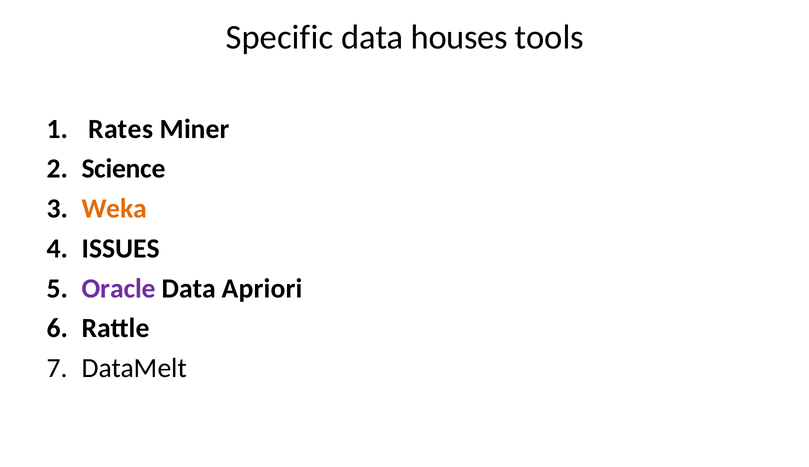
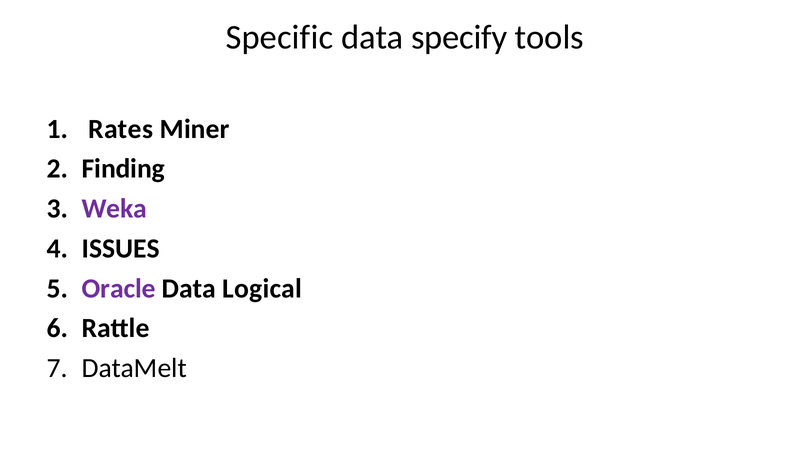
houses: houses -> specify (459, 38)
Science: Science -> Finding (123, 169)
Weka colour: orange -> purple (114, 209)
Apriori: Apriori -> Logical (262, 288)
